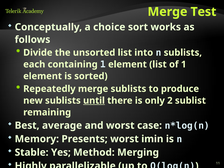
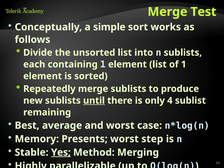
choice: choice -> simple (109, 27)
2: 2 -> 4 (170, 101)
imin: imin -> step (152, 139)
Yes underline: none -> present (61, 152)
